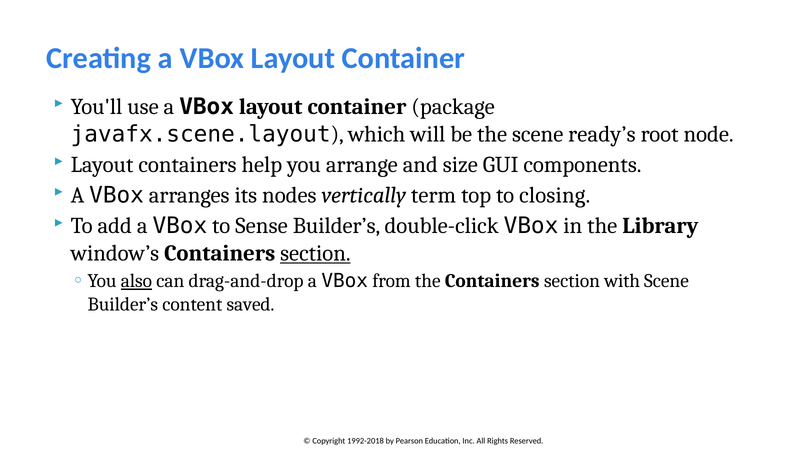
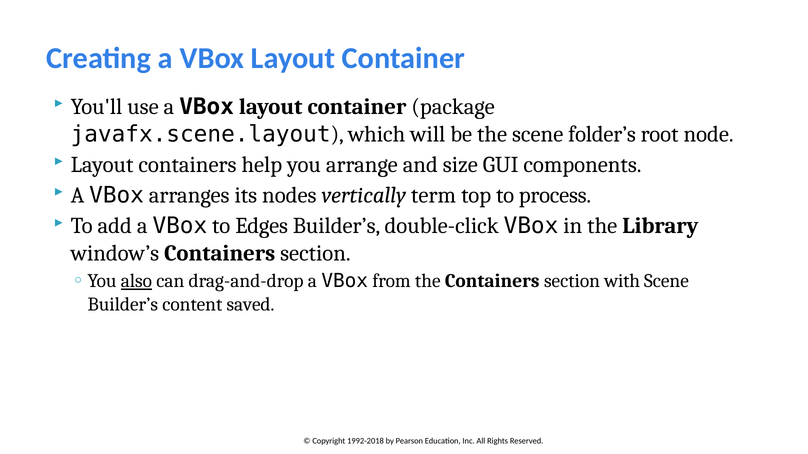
ready’s: ready’s -> folder’s (602, 134)
closing: closing -> process (555, 196)
Sense: Sense -> Edges (262, 226)
section underline: present -> none (315, 254)
